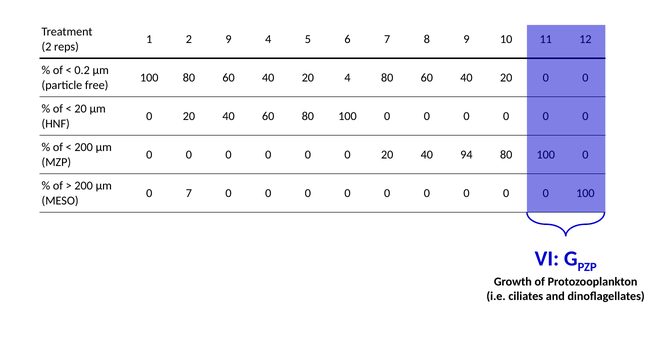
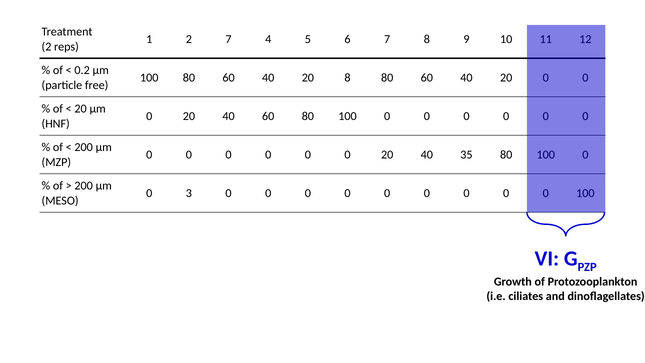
2 9: 9 -> 7 (229, 39)
20 4: 4 -> 8 (348, 78)
94: 94 -> 35 (466, 155)
0 7: 7 -> 3 (189, 193)
